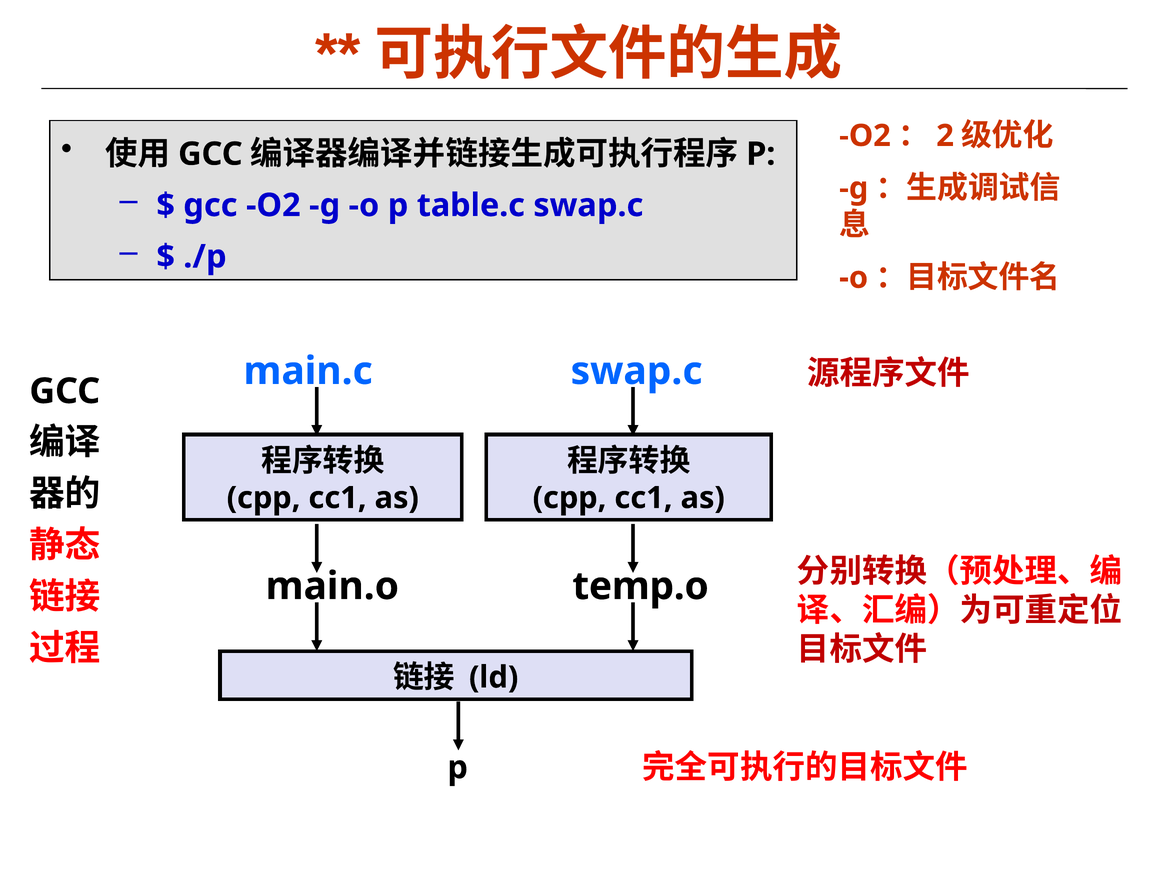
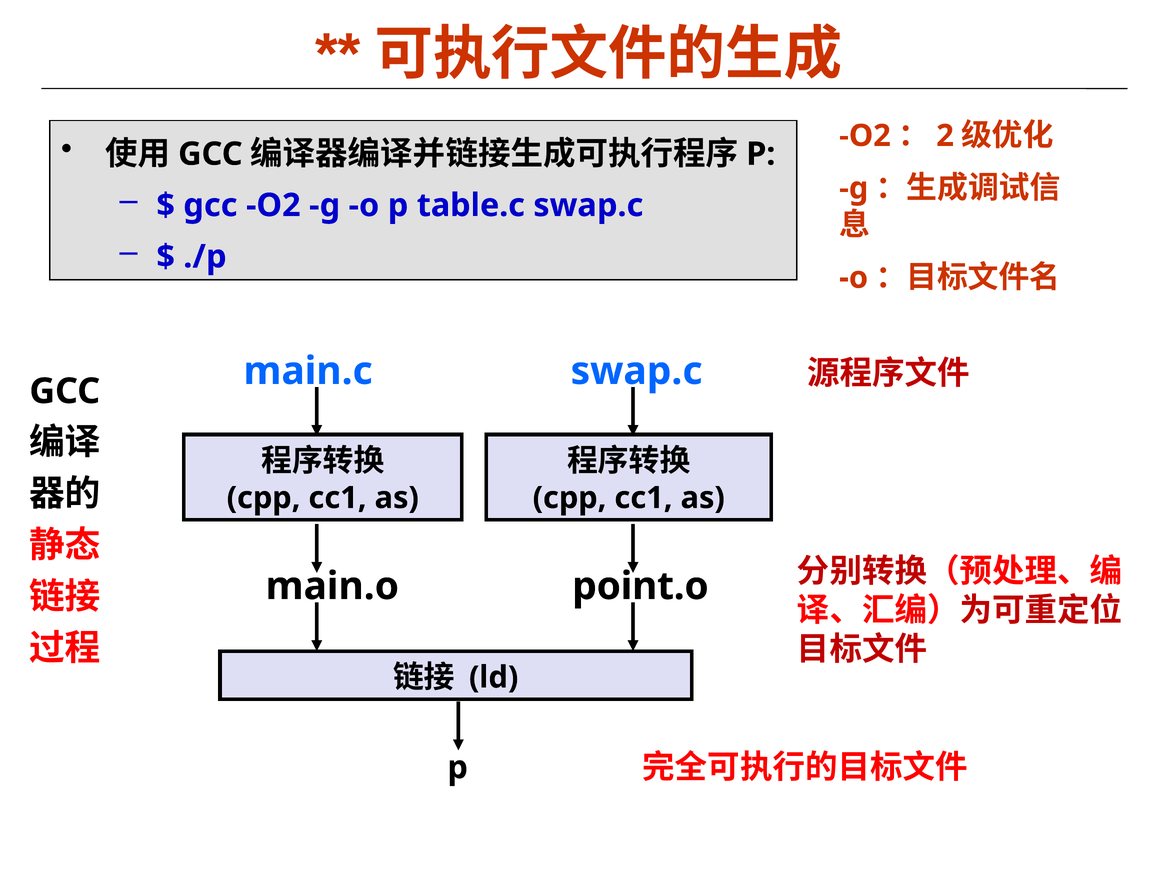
temp.o: temp.o -> point.o (641, 586)
